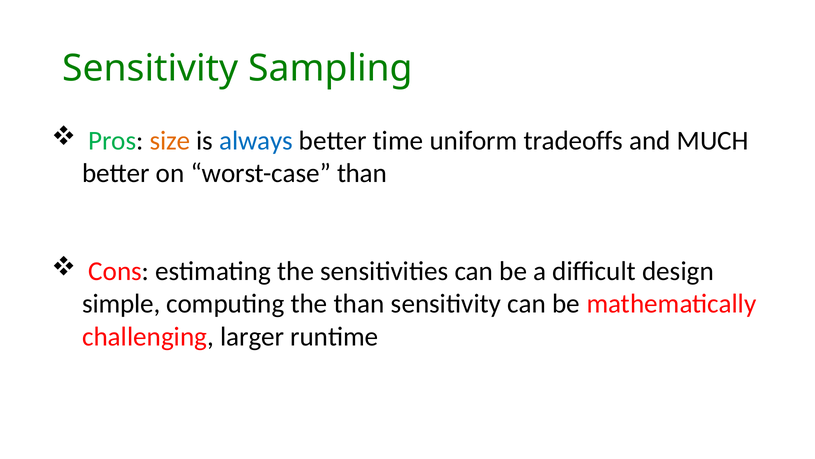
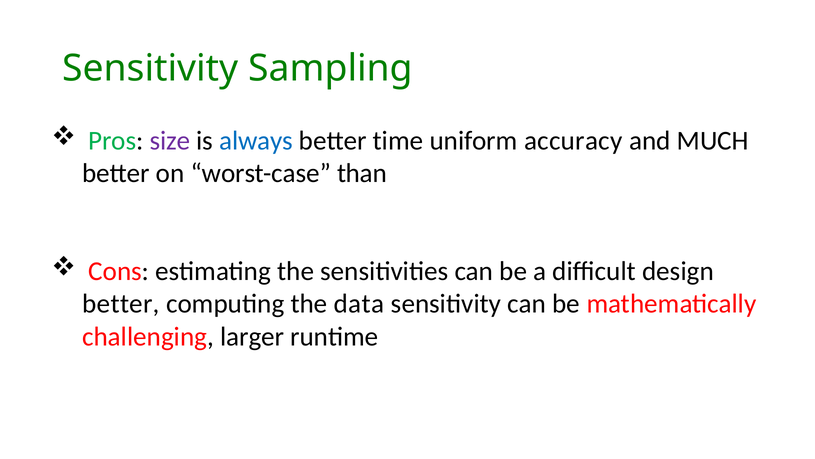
size colour: orange -> purple (170, 141)
tradeoffs: tradeoffs -> accuracy (573, 141)
simple: simple -> better (121, 304)
the than: than -> data (359, 304)
